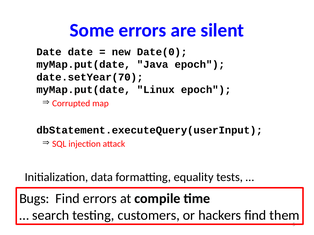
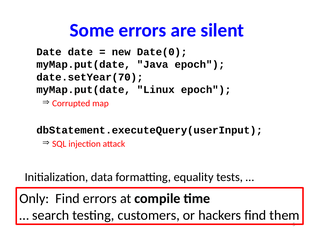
Bugs: Bugs -> Only (34, 199)
